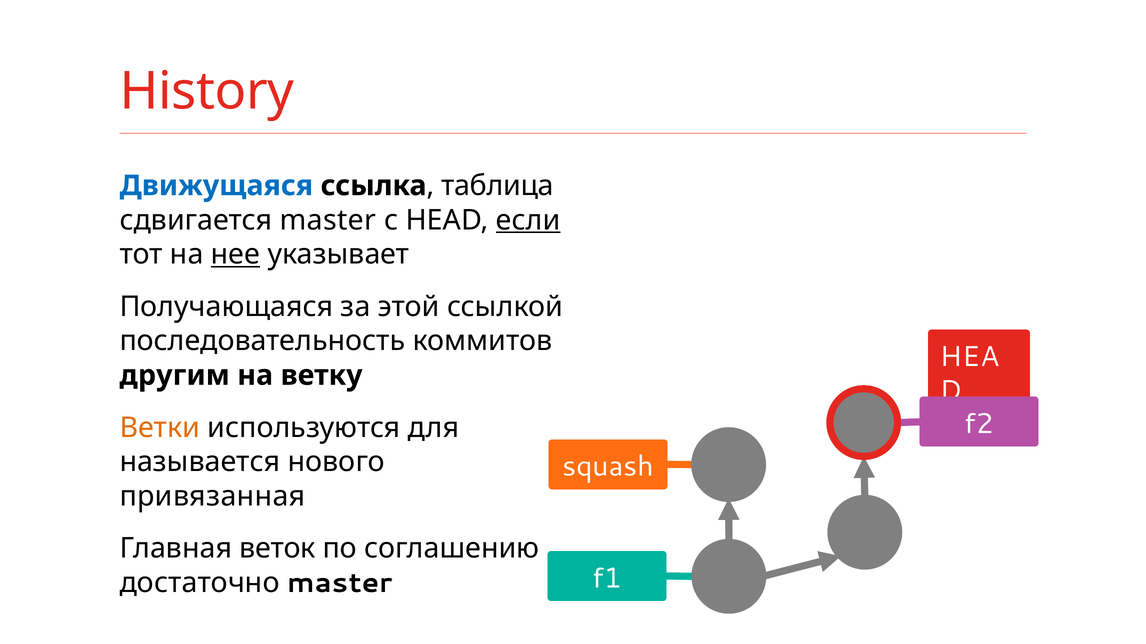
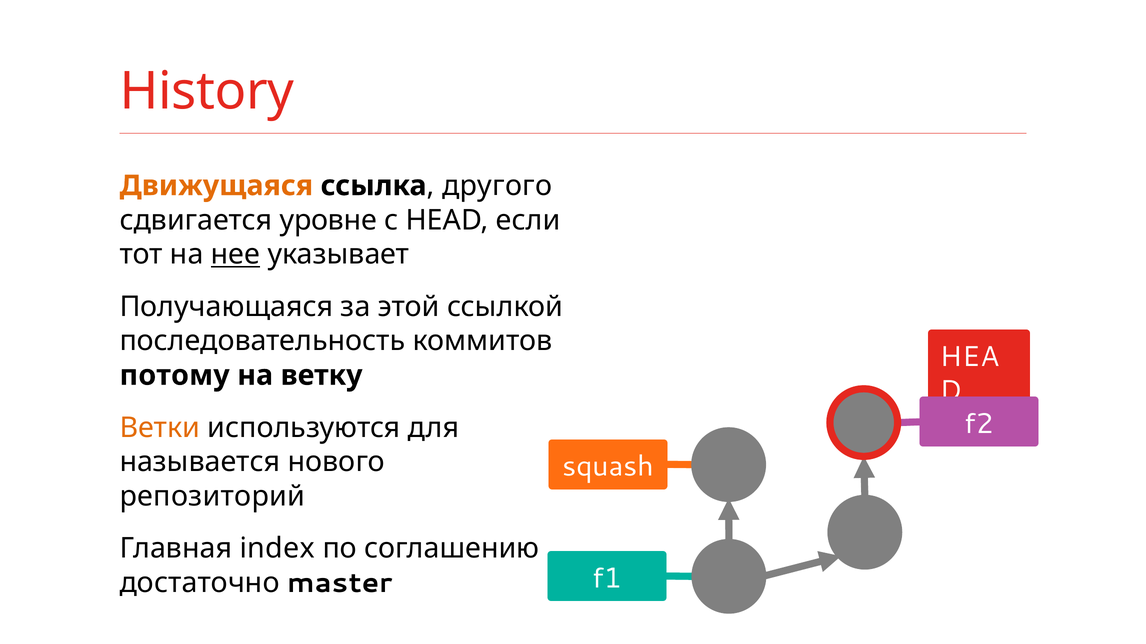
Движущаяся colour: blue -> orange (216, 186)
таблица: таблица -> другого (497, 186)
сдвигается master: master -> уровне (328, 220)
если underline: present -> none (528, 220)
другим: другим -> потому (175, 376)
привязанная: привязанная -> репозиторий (212, 497)
веток: веток -> index (277, 549)
